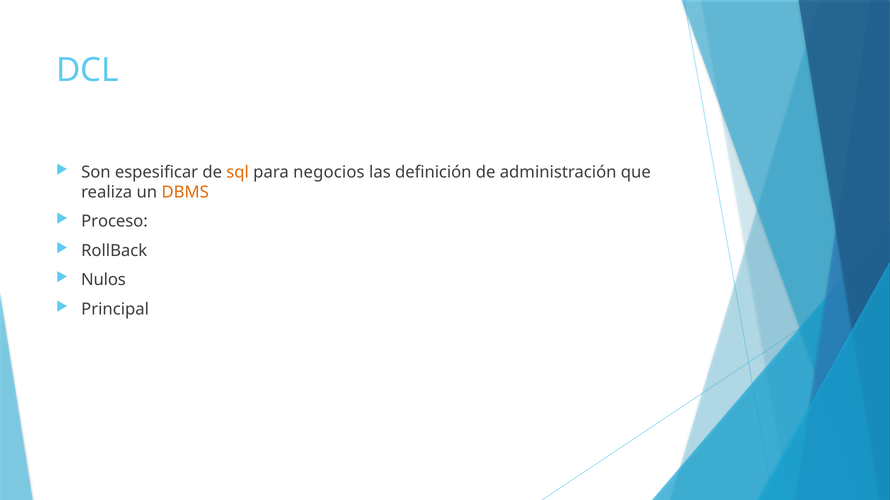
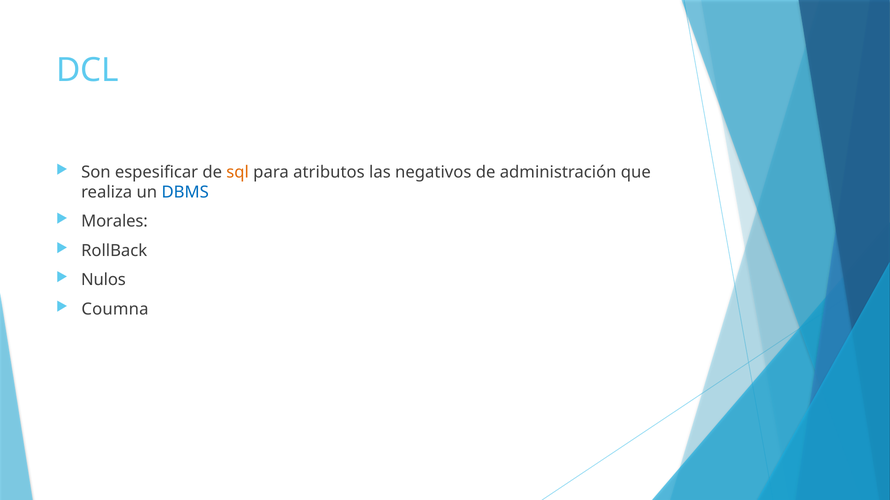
negocios: negocios -> atributos (329, 172)
definición: definición -> negativos (433, 172)
DBMS colour: orange -> blue (185, 192)
Proceso: Proceso -> Morales (114, 222)
Principal: Principal -> Coumna (115, 309)
